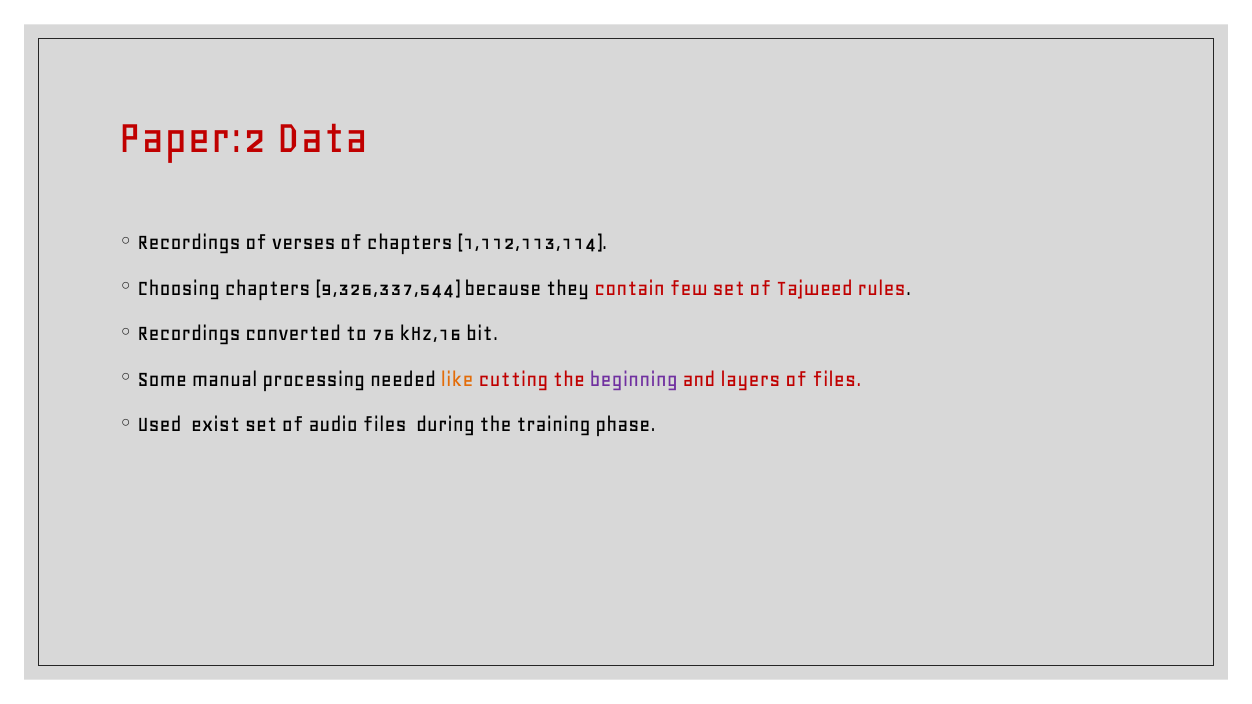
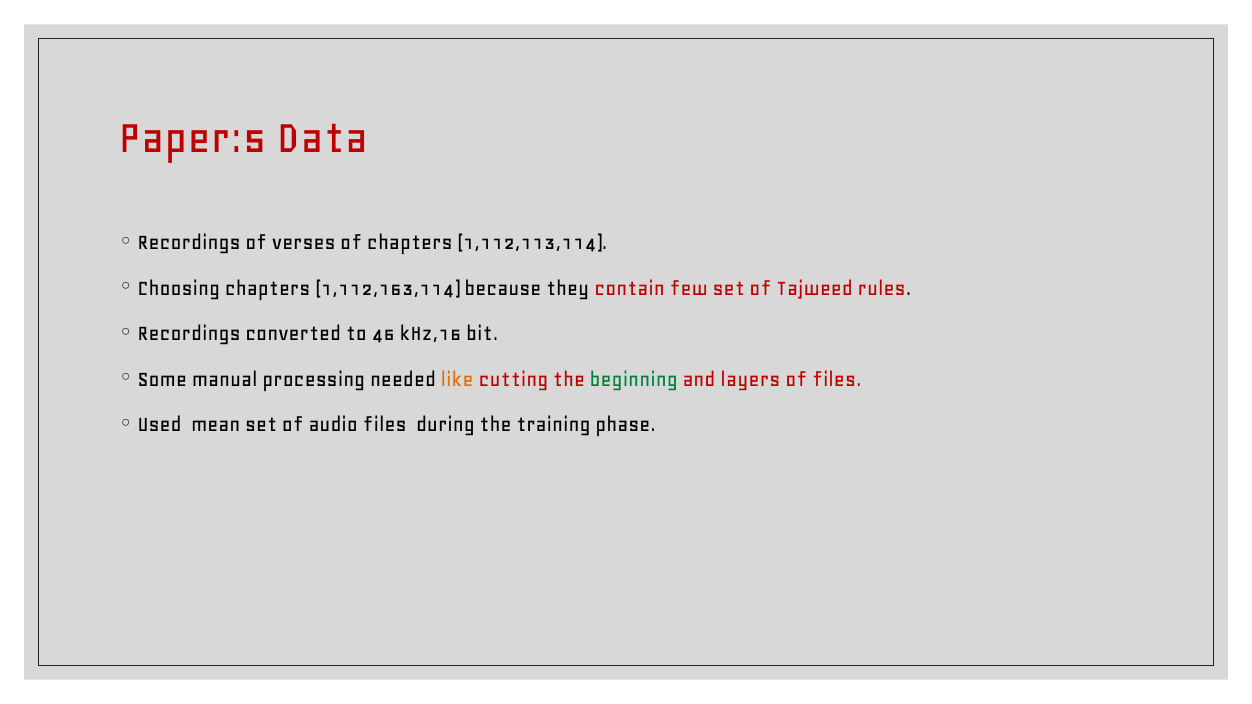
Paper:2: Paper:2 -> Paper:5 (193, 136)
9,326,337,544: 9,326,337,544 -> 1,112,163,114 (387, 288)
76: 76 -> 46 (383, 333)
beginning colour: purple -> green (634, 379)
exist: exist -> mean (216, 424)
